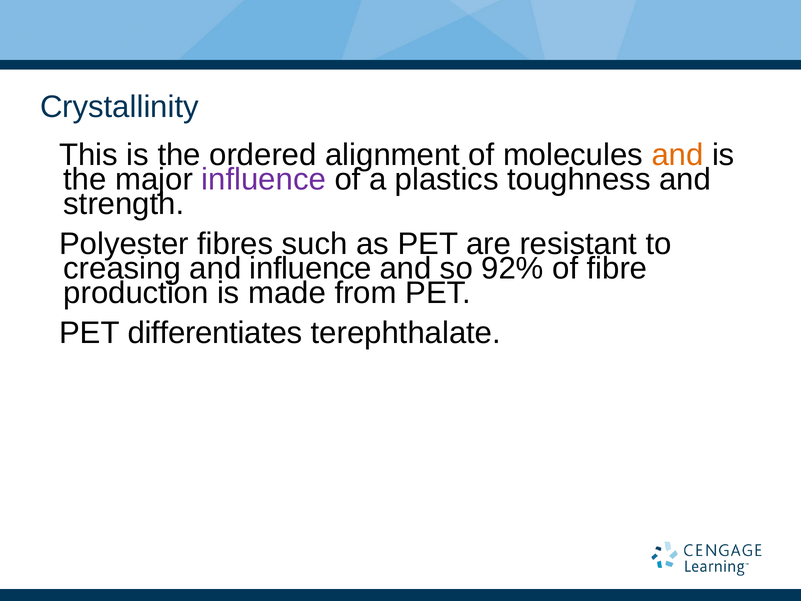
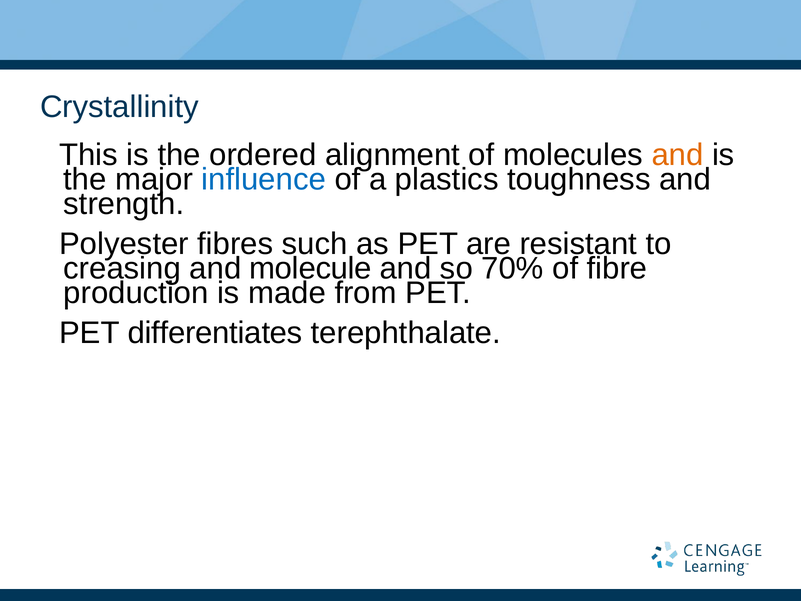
influence colour: purple -> blue (264, 179)
and influence: influence -> molecule (311, 268)
92%: 92% -> 70% (513, 268)
